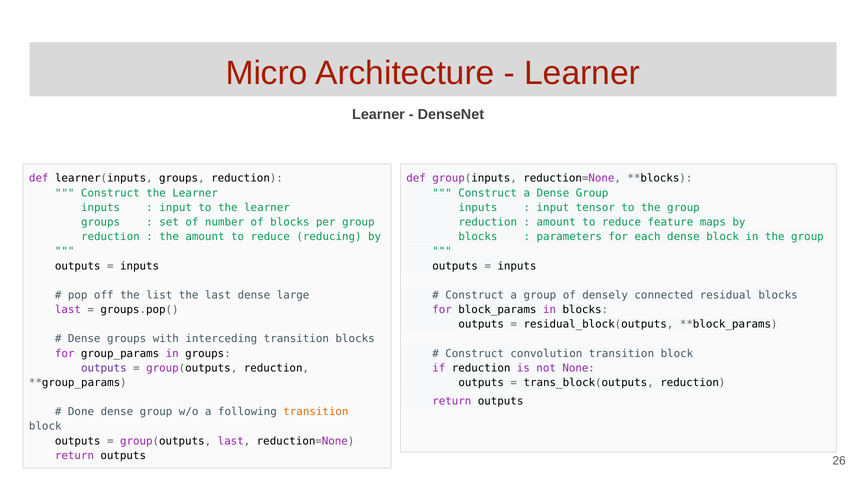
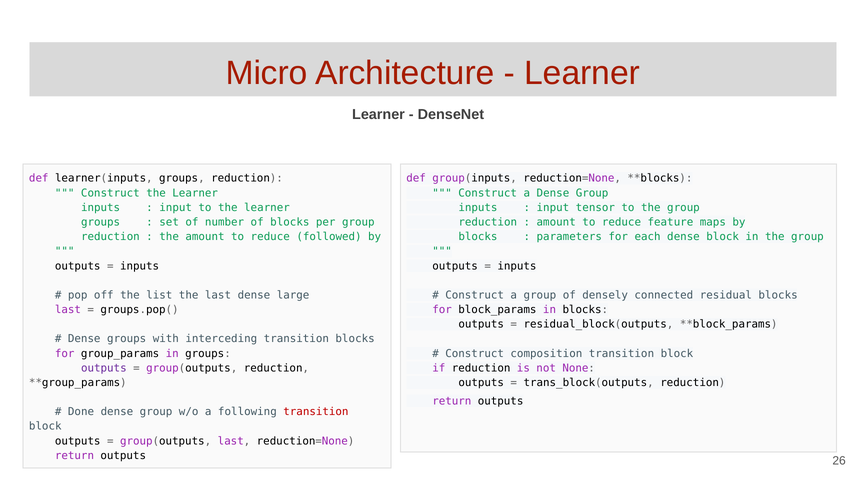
reducing: reducing -> followed (329, 237)
convolution: convolution -> composition (546, 354)
transition colour: orange -> red (316, 412)
